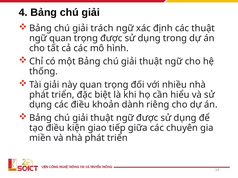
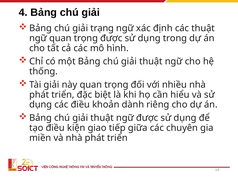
trách: trách -> trạng (102, 28)
